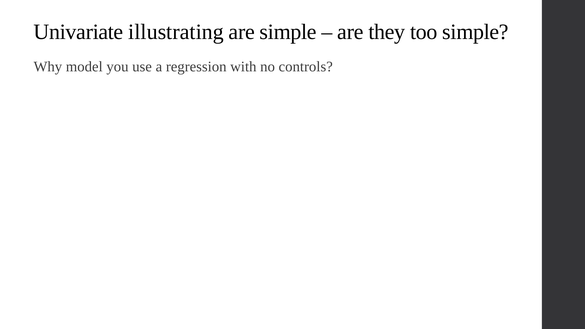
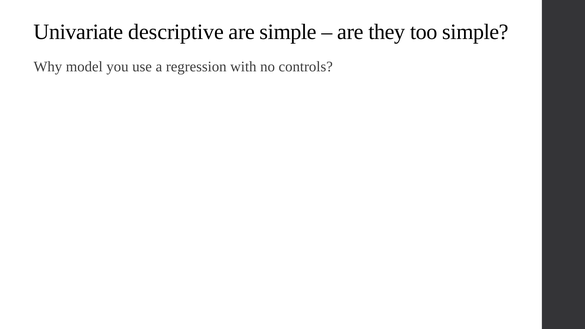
illustrating: illustrating -> descriptive (176, 32)
